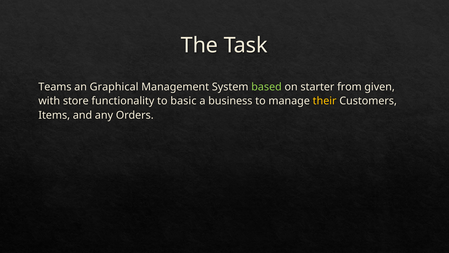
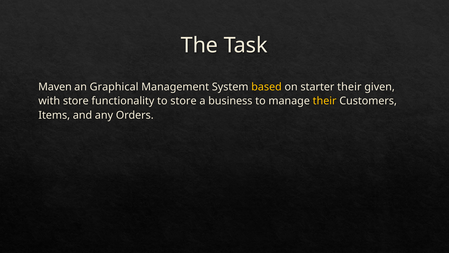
Teams: Teams -> Maven (55, 87)
based colour: light green -> yellow (267, 87)
starter from: from -> their (349, 87)
to basic: basic -> store (183, 101)
